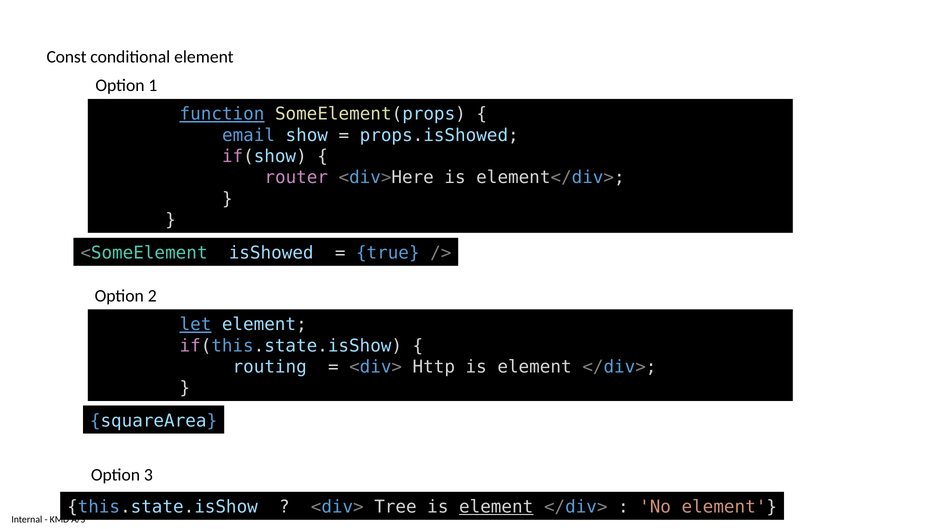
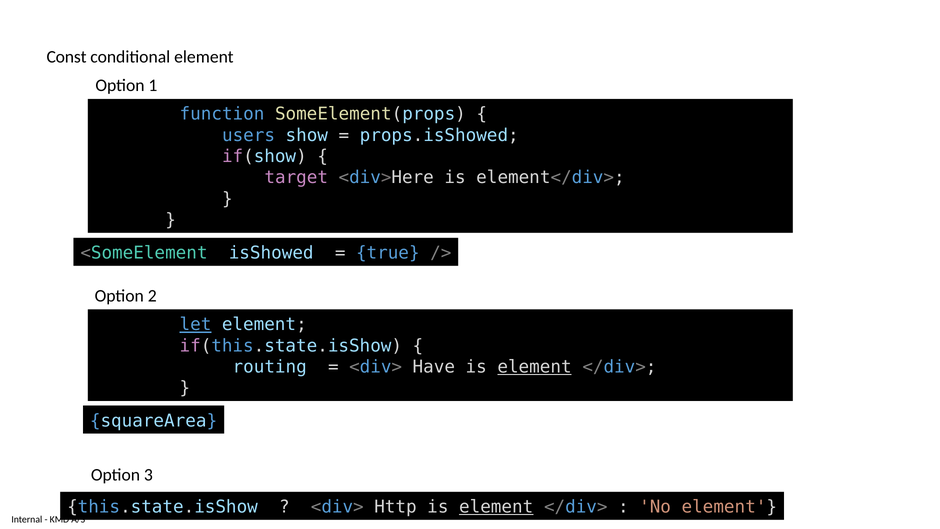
function underline: present -> none (222, 114)
email: email -> users (249, 135)
router: router -> target (296, 178)
Http: Http -> Have (434, 367)
element underline: none -> present (535, 367)
Tree: Tree -> Http (395, 507)
